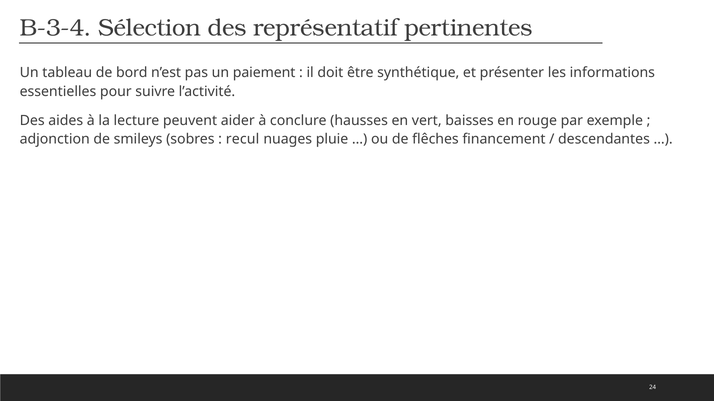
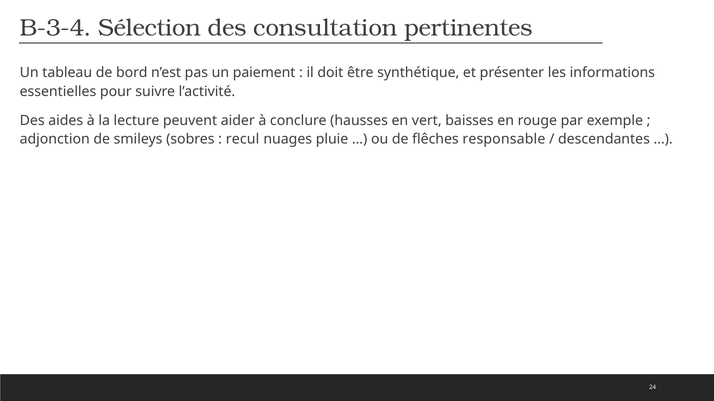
représentatif: représentatif -> consultation (325, 28)
financement: financement -> responsable (504, 139)
